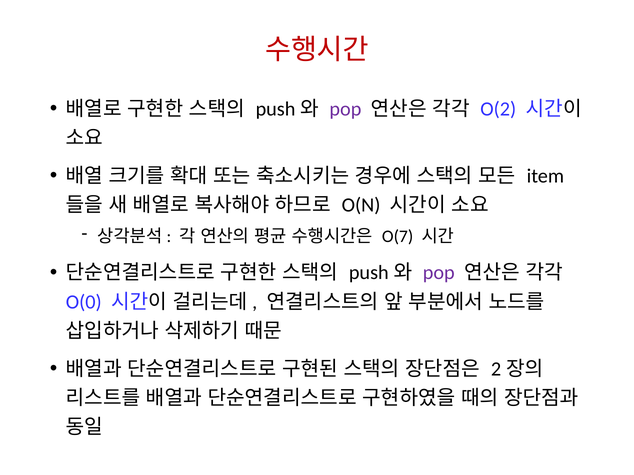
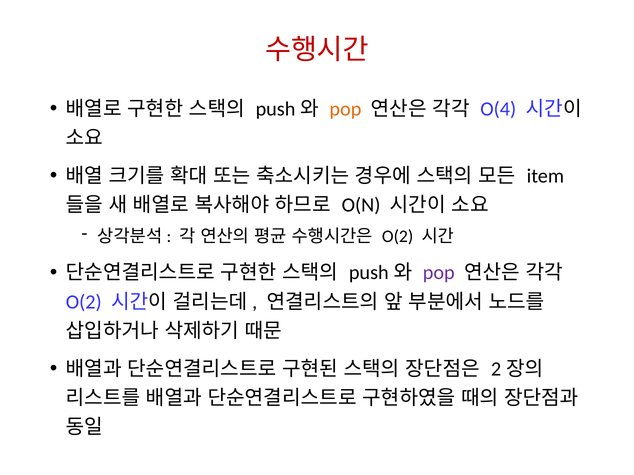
pop colour: purple -> orange (345, 109)
O(2: O(2 -> O(4 (498, 109)
O(7: O(7 -> O(2 (398, 237)
O(0: O(0 -> O(2 (84, 302)
